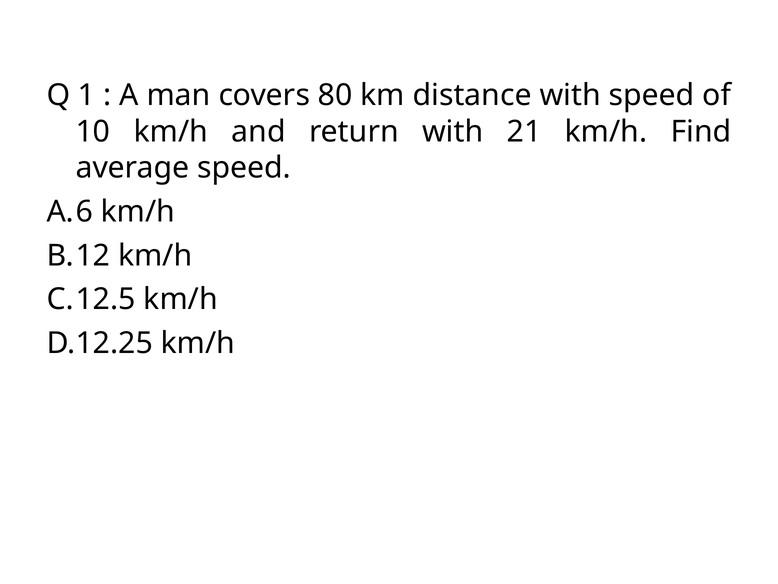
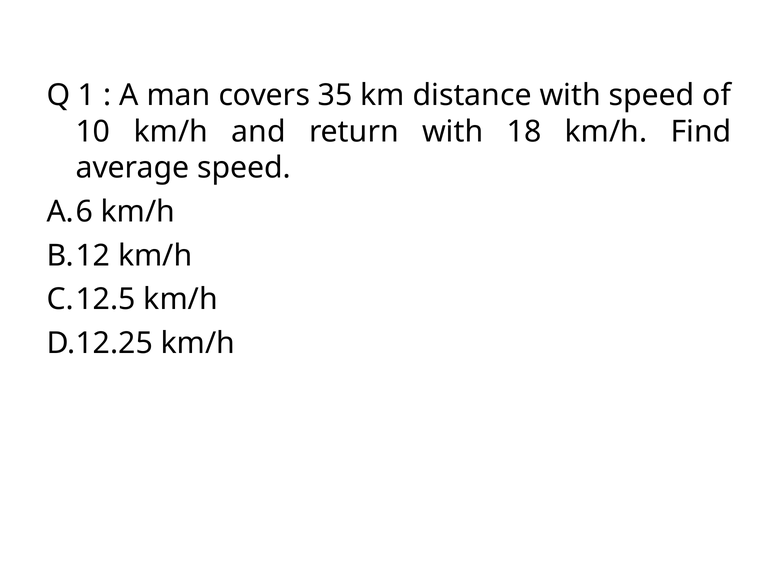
80: 80 -> 35 (335, 95)
21: 21 -> 18 (524, 132)
